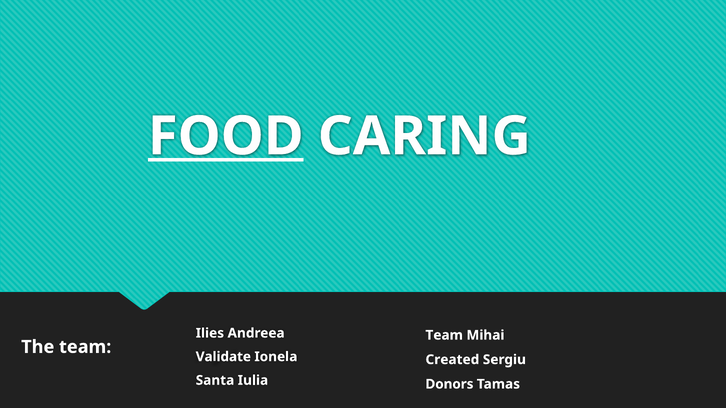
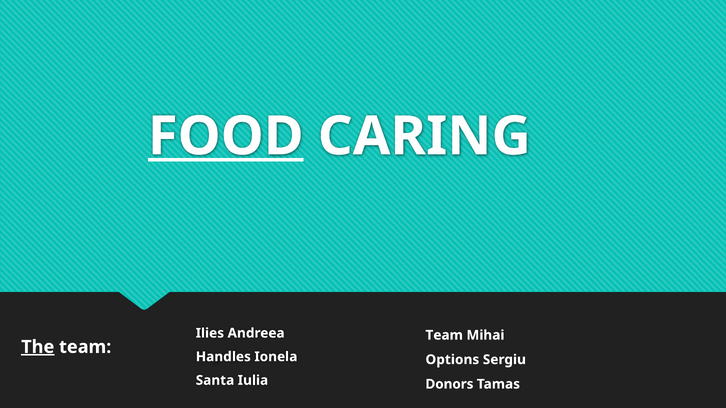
The underline: none -> present (38, 347)
Validate: Validate -> Handles (223, 357)
Created: Created -> Options (452, 360)
